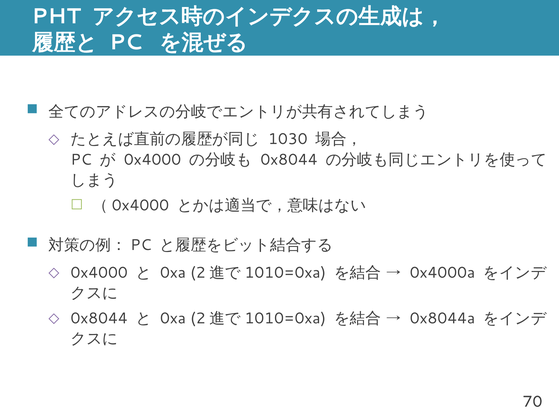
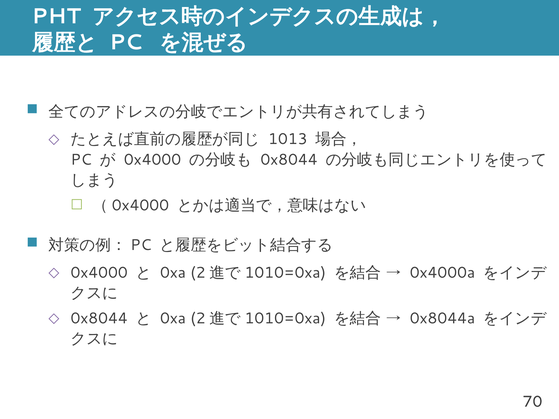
1030: 1030 -> 1013 (288, 139)
